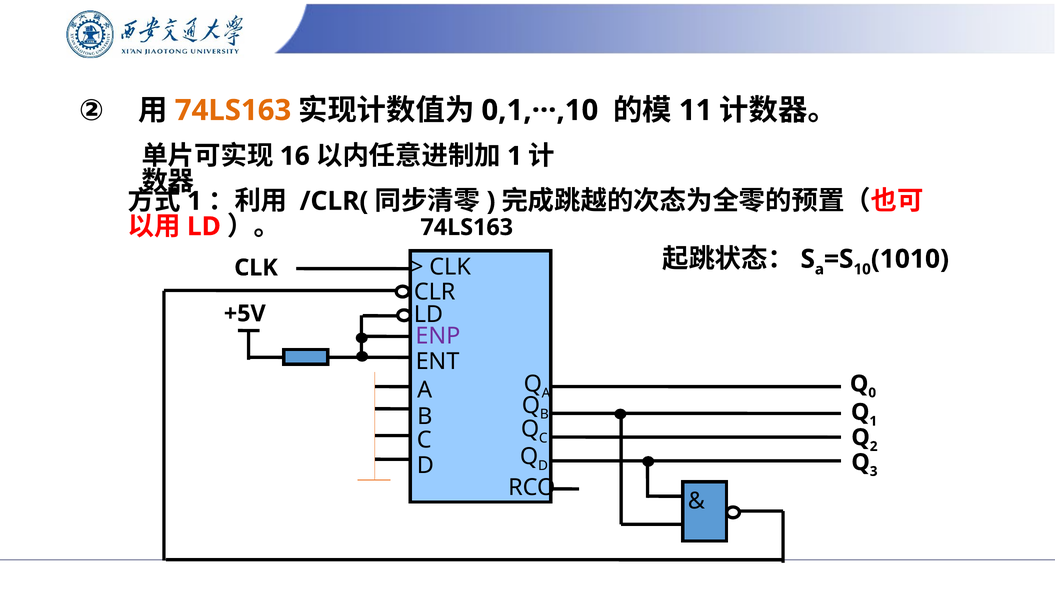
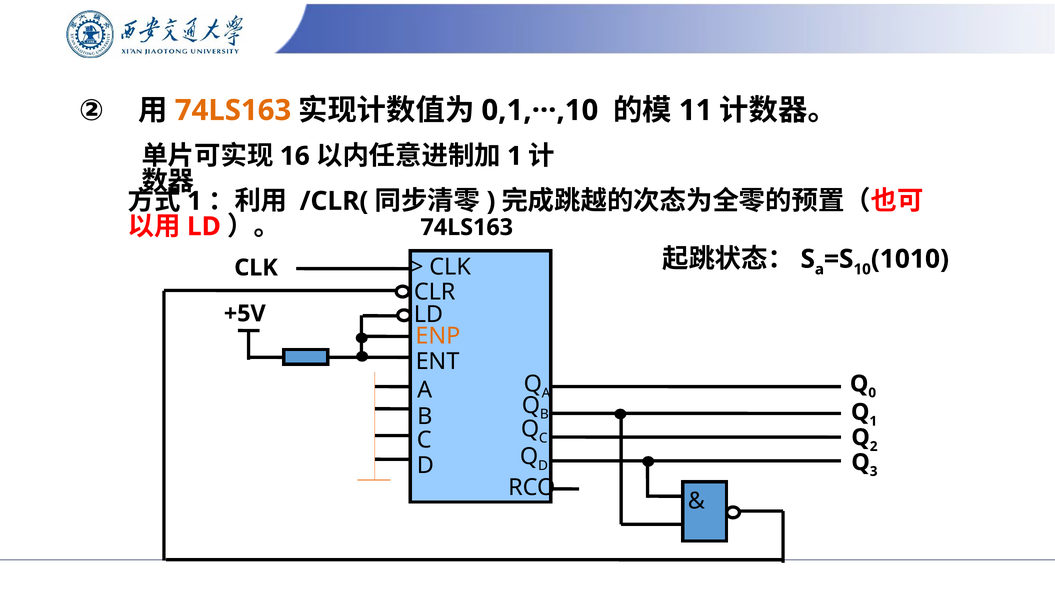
ENP colour: purple -> orange (438, 336)
